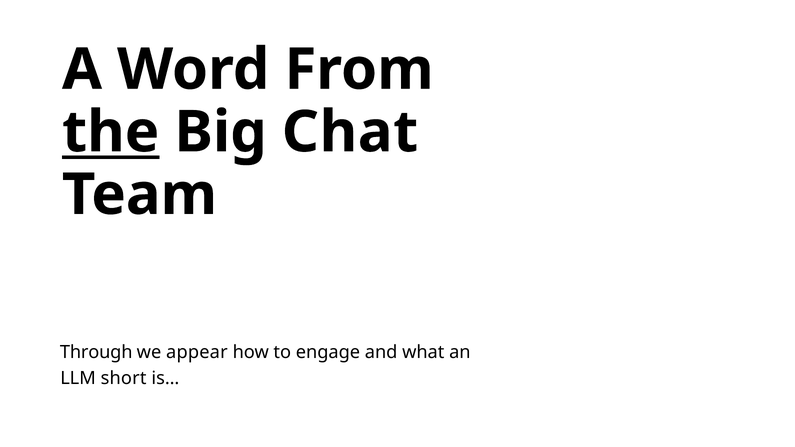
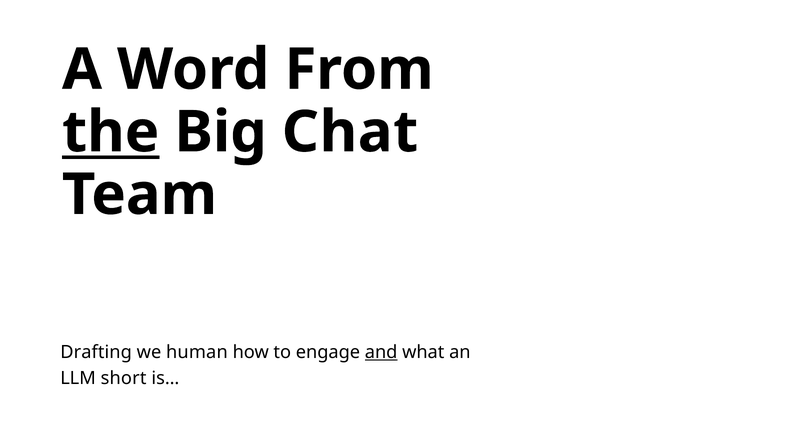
Through: Through -> Drafting (96, 352)
appear: appear -> human (197, 352)
and underline: none -> present (381, 352)
